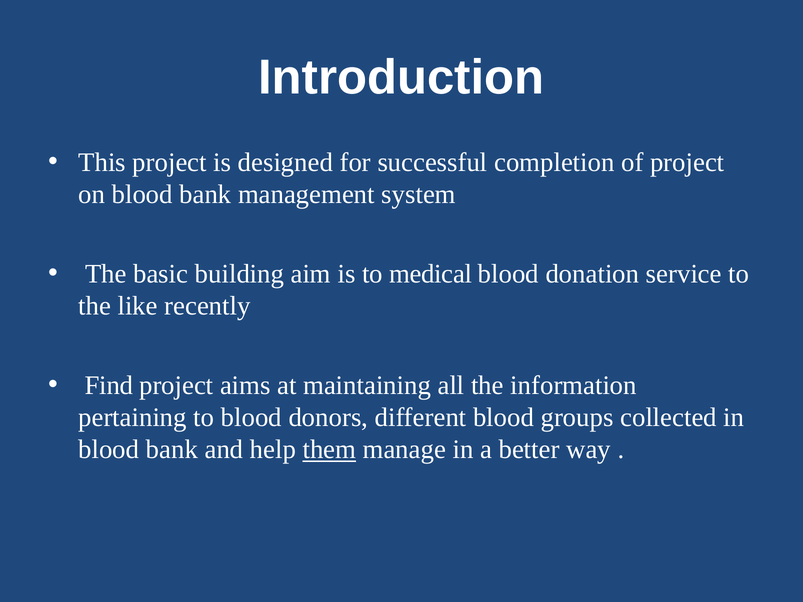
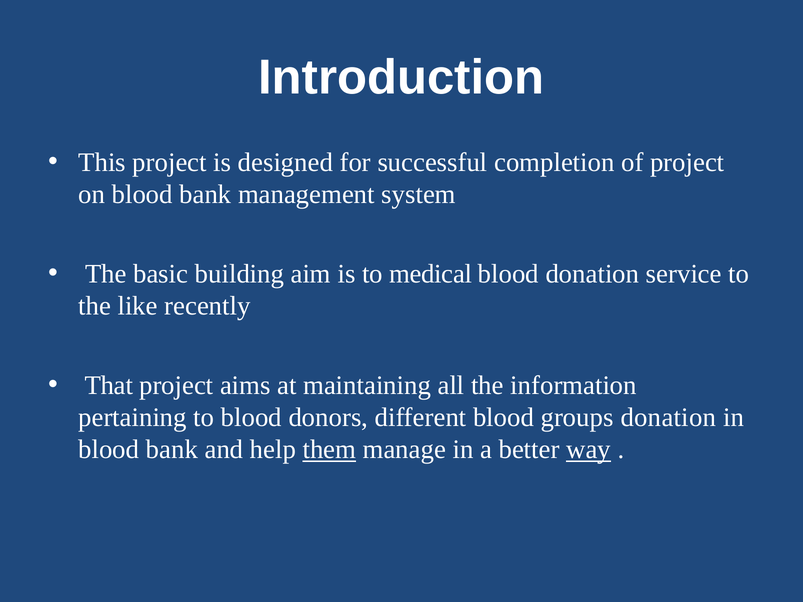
Find: Find -> That (109, 386)
groups collected: collected -> donation (668, 418)
way underline: none -> present (588, 450)
